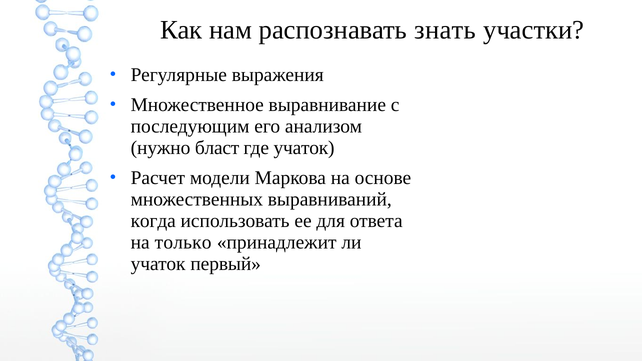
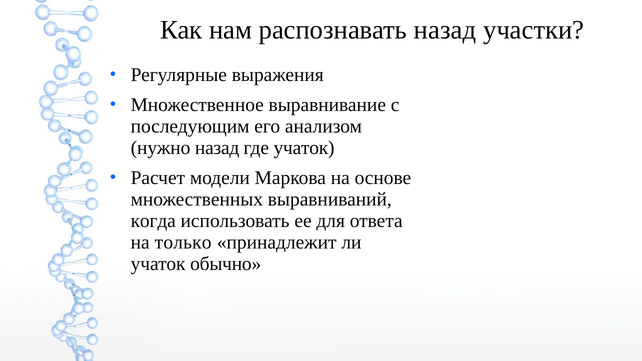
распознавать знать: знать -> назад (445, 30)
нужно бласт: бласт -> назад (217, 148)
первый: первый -> обычно (226, 264)
